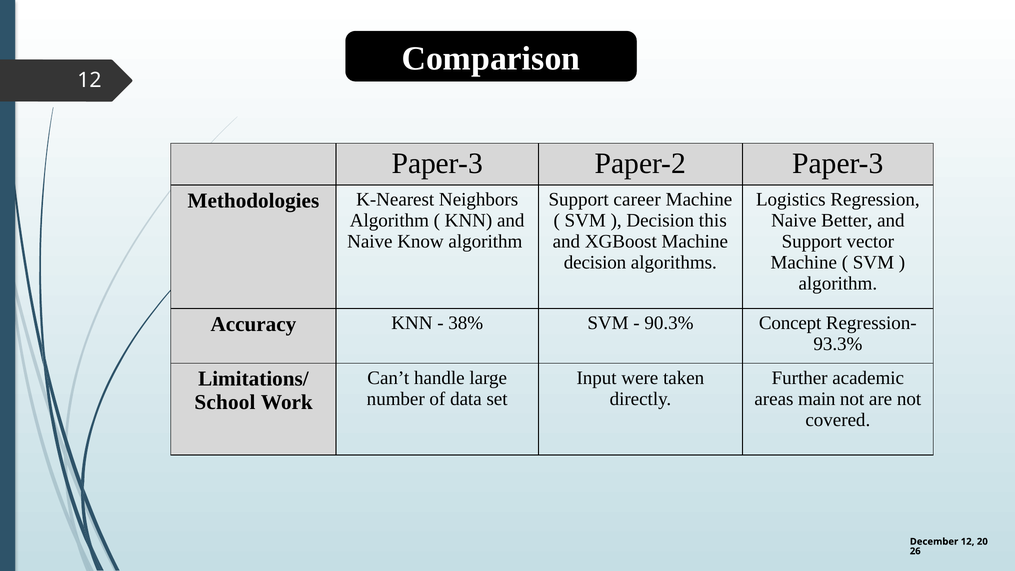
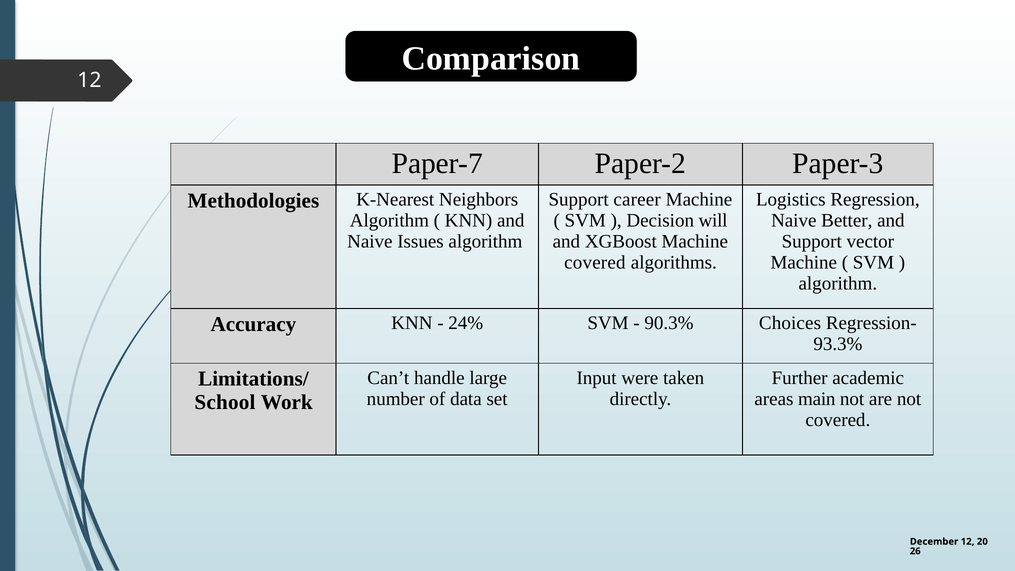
Paper-3: Paper-3 -> Paper-7 (437, 164)
this: this -> will (713, 220)
Know: Know -> Issues (420, 241)
decision: decision -> covered (595, 263)
38%: 38% -> 24% (466, 323)
Concept: Concept -> Choices (790, 323)
